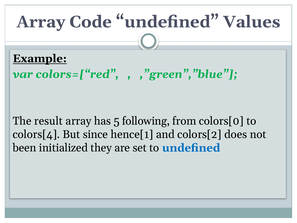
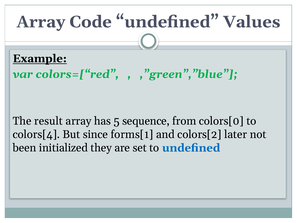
following: following -> sequence (146, 121)
hence[1: hence[1 -> forms[1 (132, 134)
does: does -> later (236, 134)
